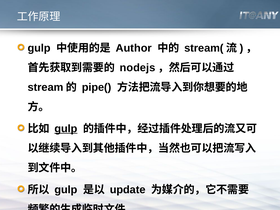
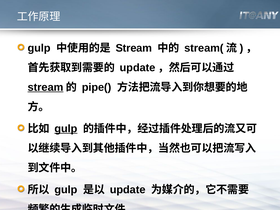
Author: Author -> Stream (134, 48)
nodejs: nodejs -> update (138, 68)
stream underline: none -> present (46, 87)
